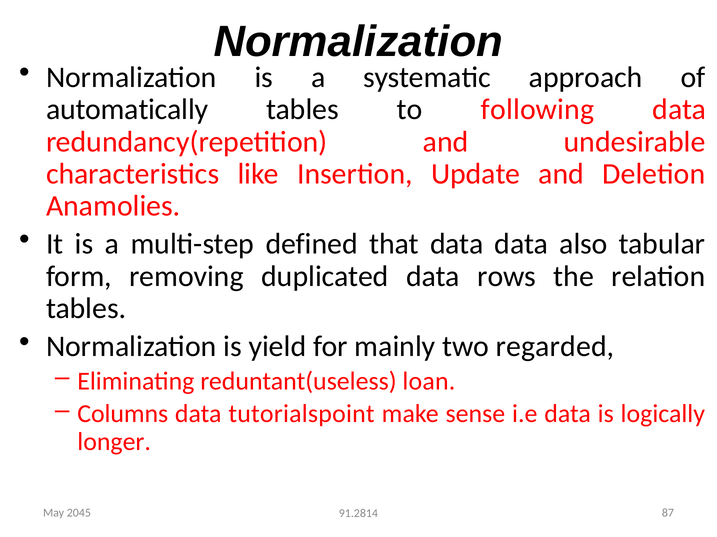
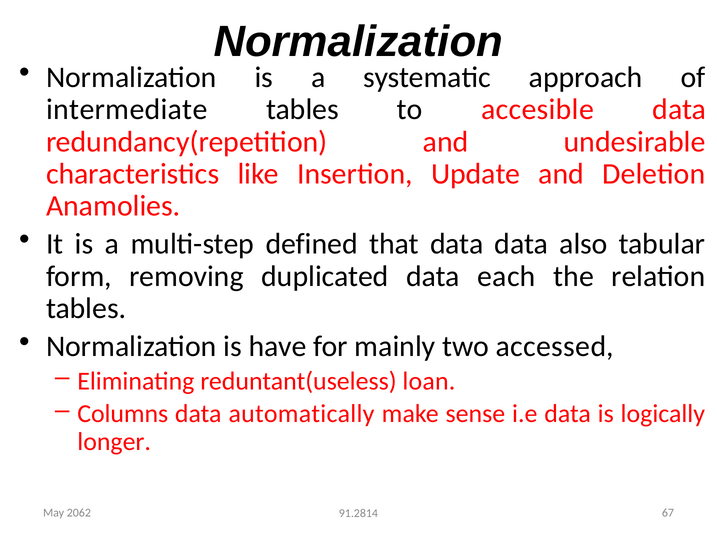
automatically: automatically -> intermediate (127, 110)
following: following -> accesible (538, 110)
rows: rows -> each (507, 277)
yield: yield -> have (278, 347)
regarded: regarded -> accessed (555, 347)
tutorialspoint: tutorialspoint -> automatically (301, 415)
2045: 2045 -> 2062 (79, 514)
87: 87 -> 67 (668, 513)
